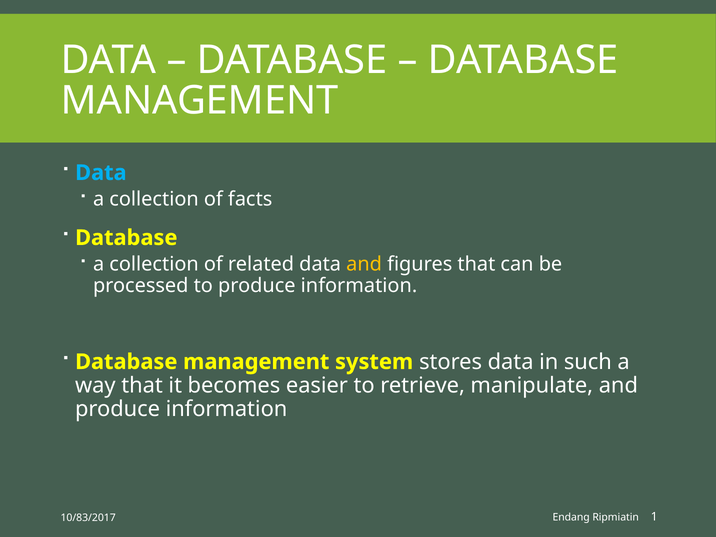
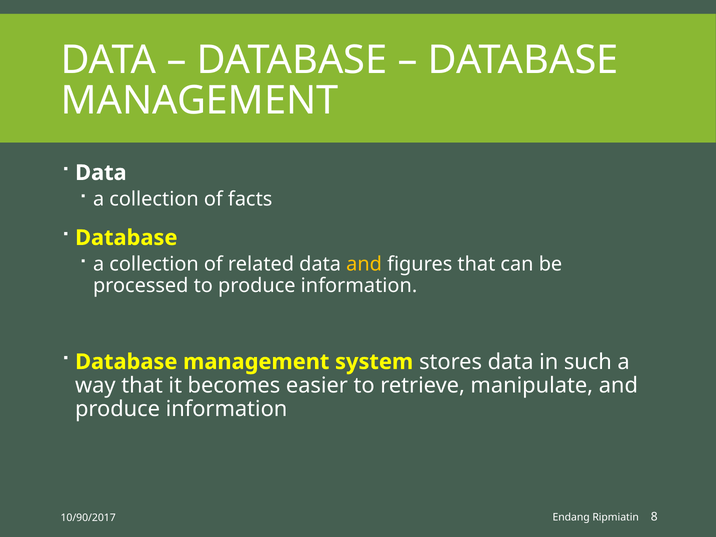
Data colour: light blue -> white (101, 173)
1: 1 -> 8 (654, 517)
10/83/2017: 10/83/2017 -> 10/90/2017 (88, 518)
